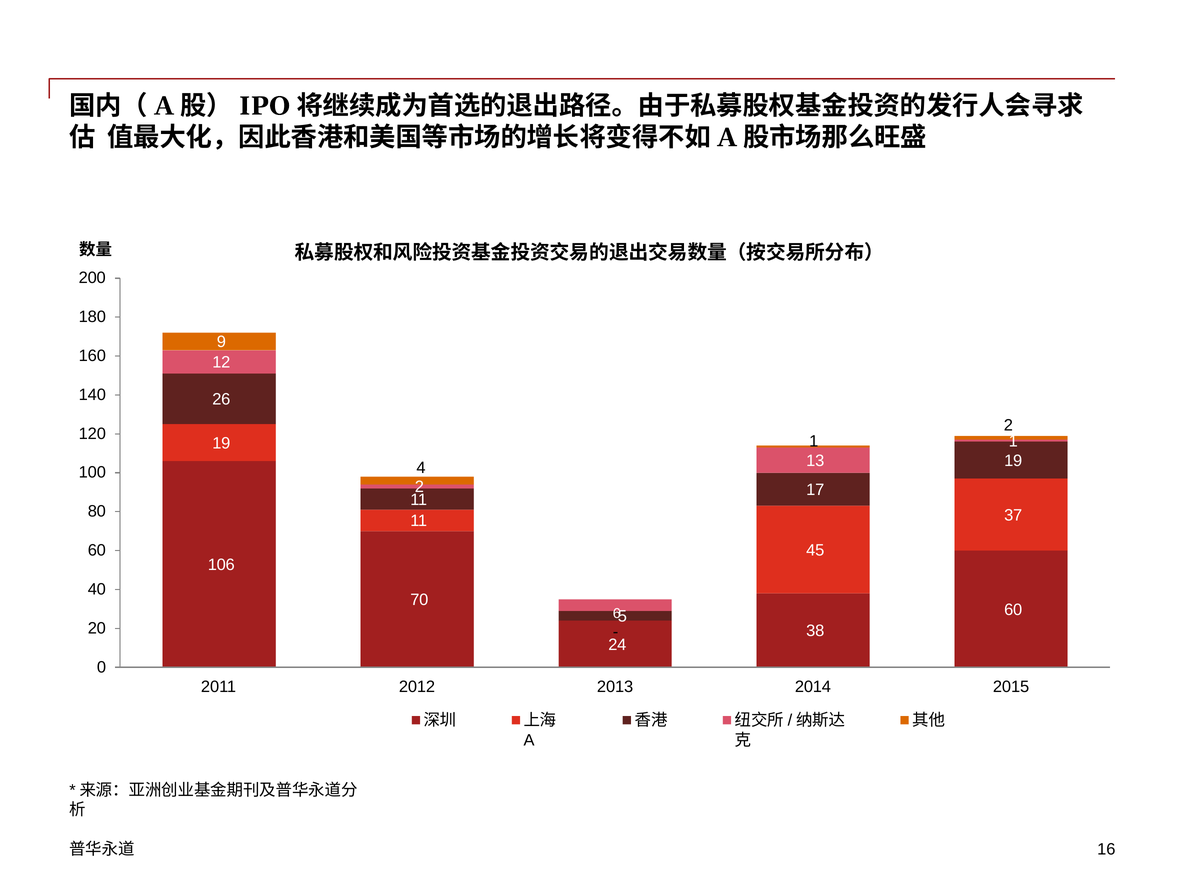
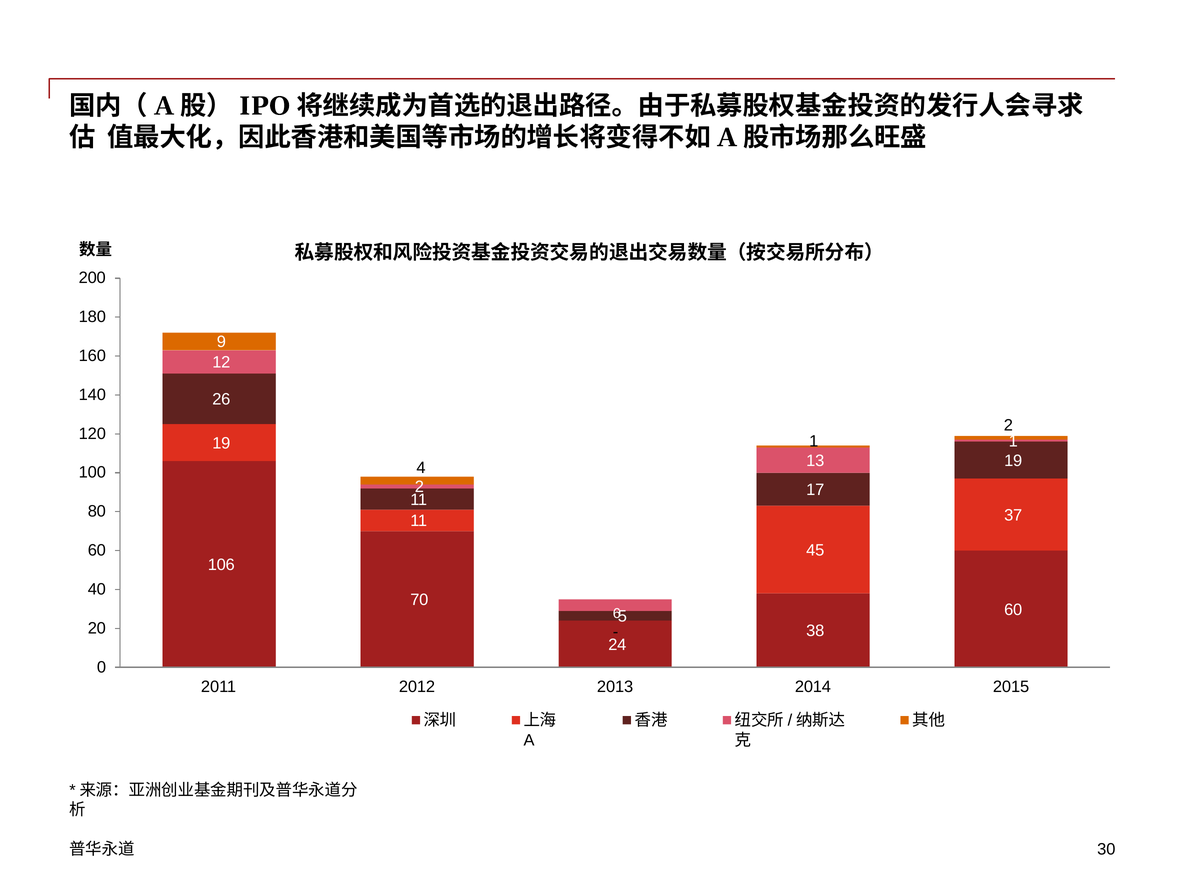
16: 16 -> 30 (1106, 849)
